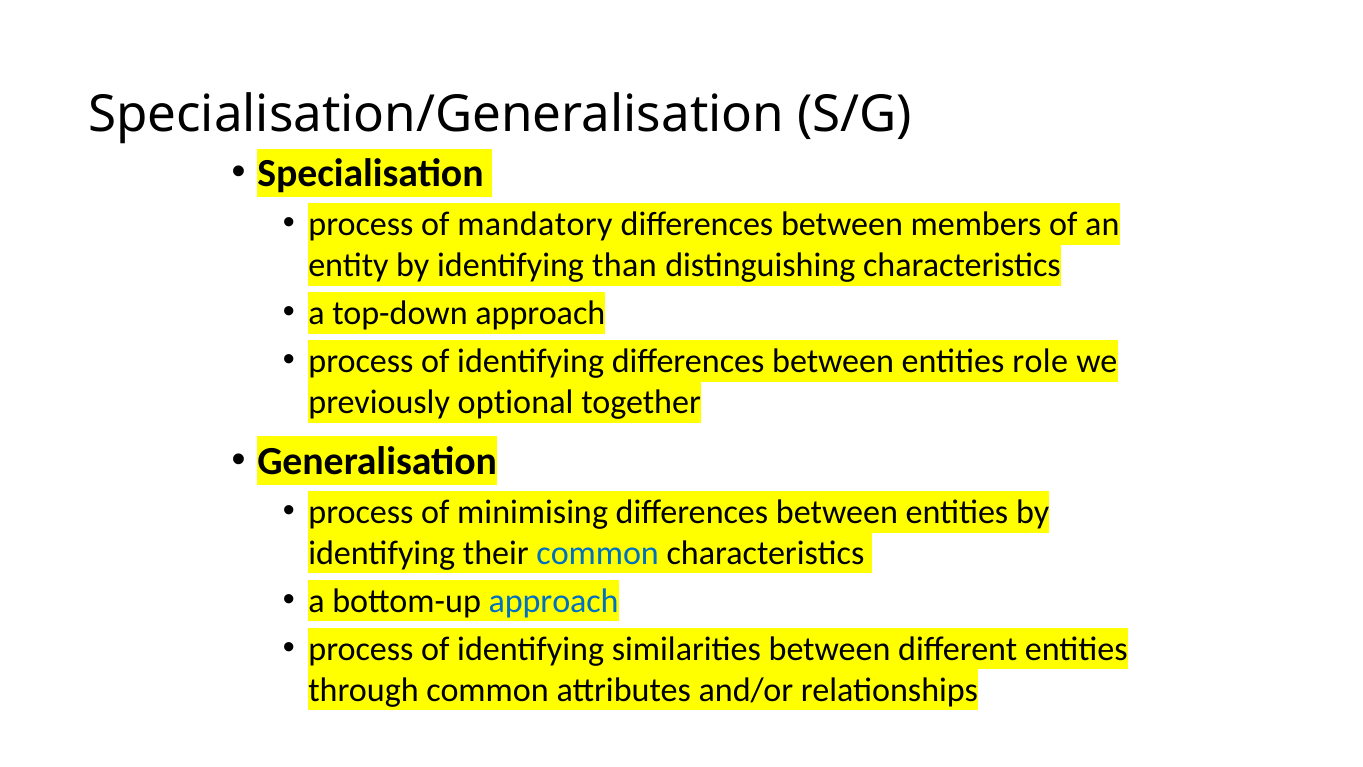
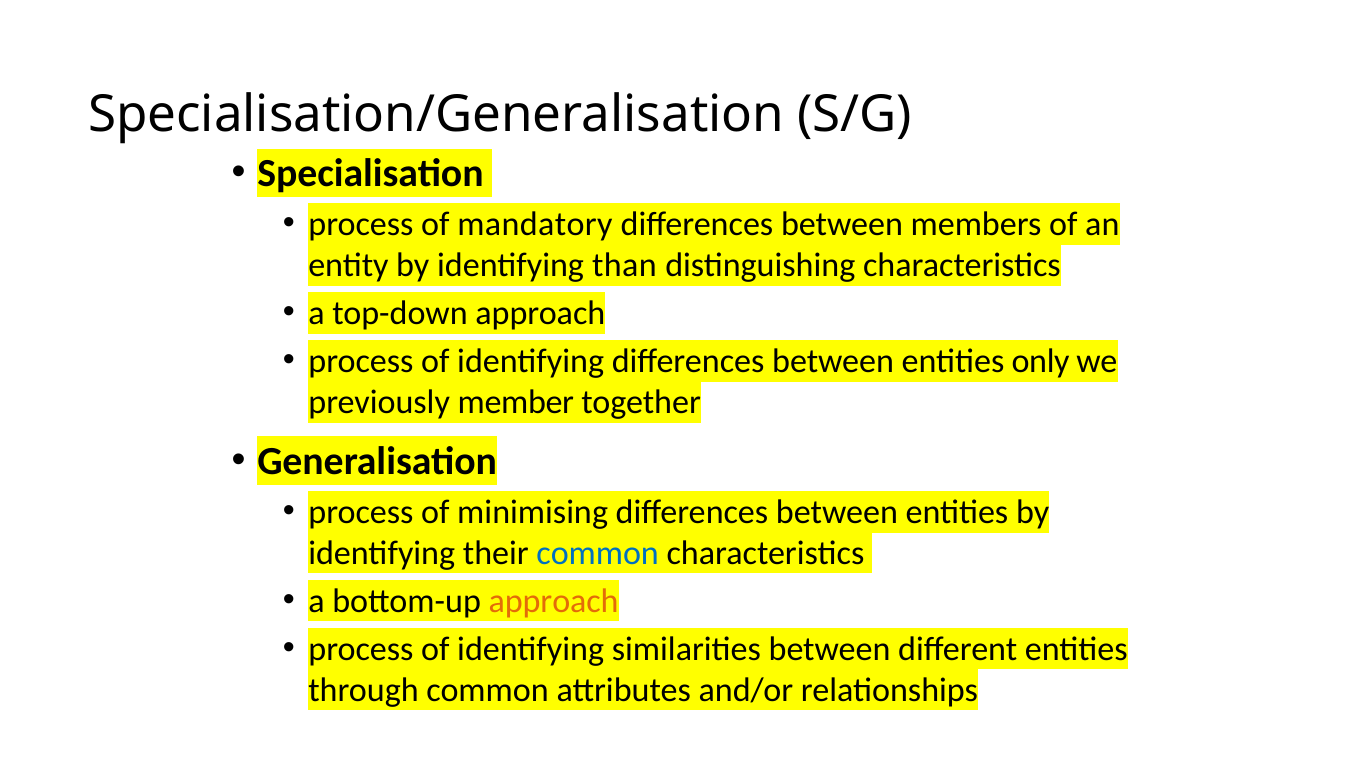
role: role -> only (1041, 361)
optional: optional -> member (516, 402)
approach colour: blue -> orange (554, 601)
